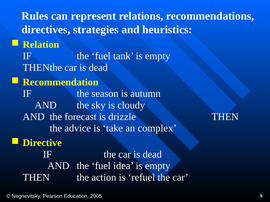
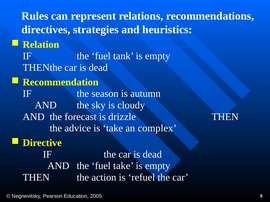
fuel idea: idea -> take (124, 166)
